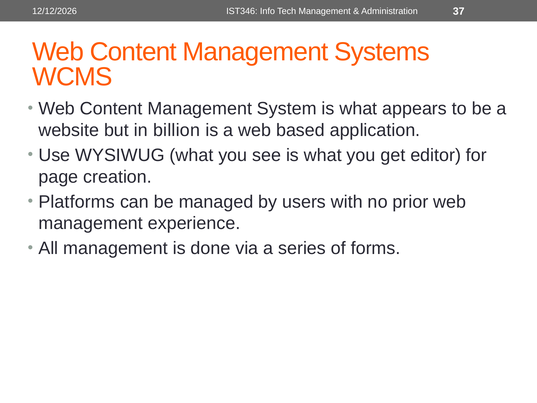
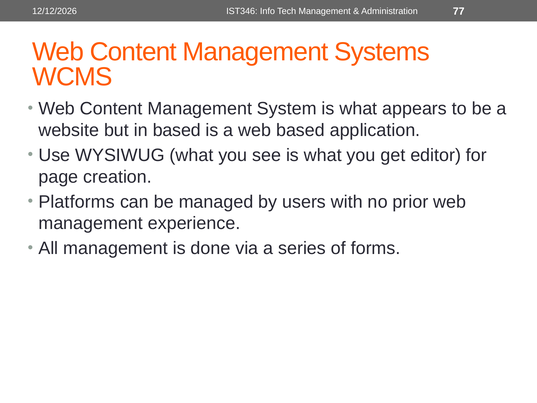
37: 37 -> 77 (459, 11)
in billion: billion -> based (177, 130)
